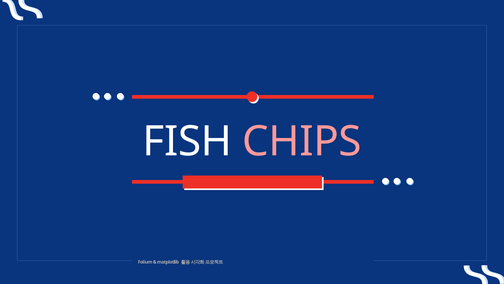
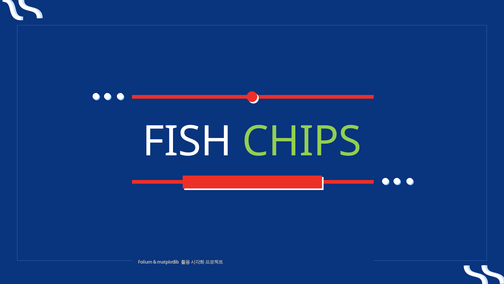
CHIPS colour: pink -> light green (302, 141)
